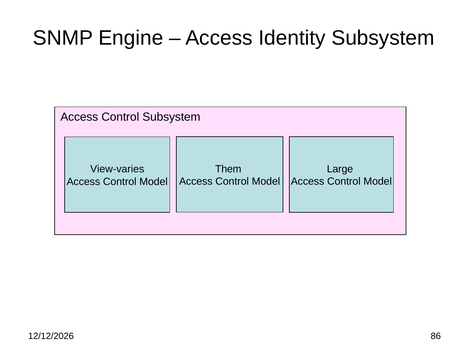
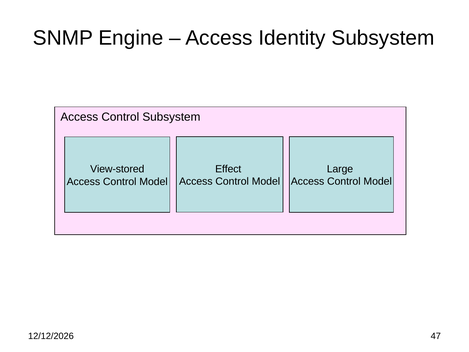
Them: Them -> Effect (228, 169)
View-varies: View-varies -> View-stored (117, 169)
86: 86 -> 47 (436, 336)
